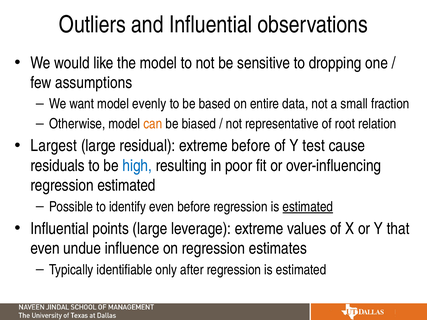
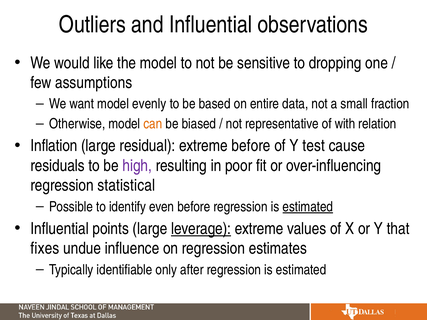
root: root -> with (345, 124)
Largest: Largest -> Inflation (54, 146)
high colour: blue -> purple (137, 166)
regression estimated: estimated -> statistical (126, 186)
leverage underline: none -> present (201, 229)
even: even -> fixes (45, 249)
